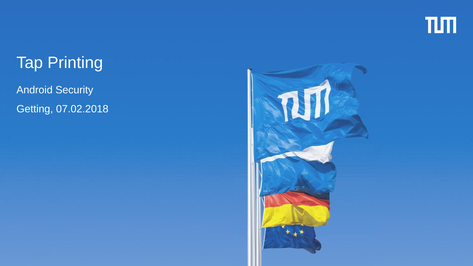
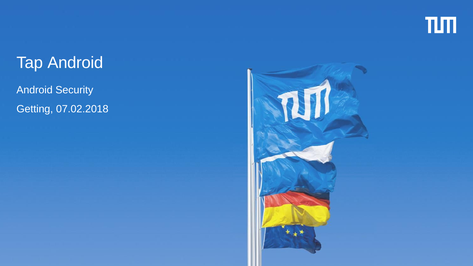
Tap Printing: Printing -> Android (75, 63)
